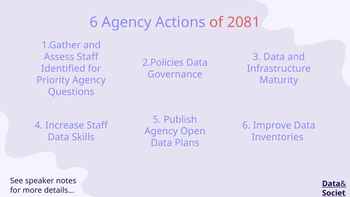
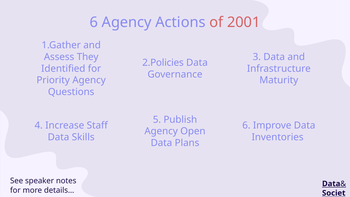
2081: 2081 -> 2001 (244, 22)
Assess Staff: Staff -> They (88, 57)
